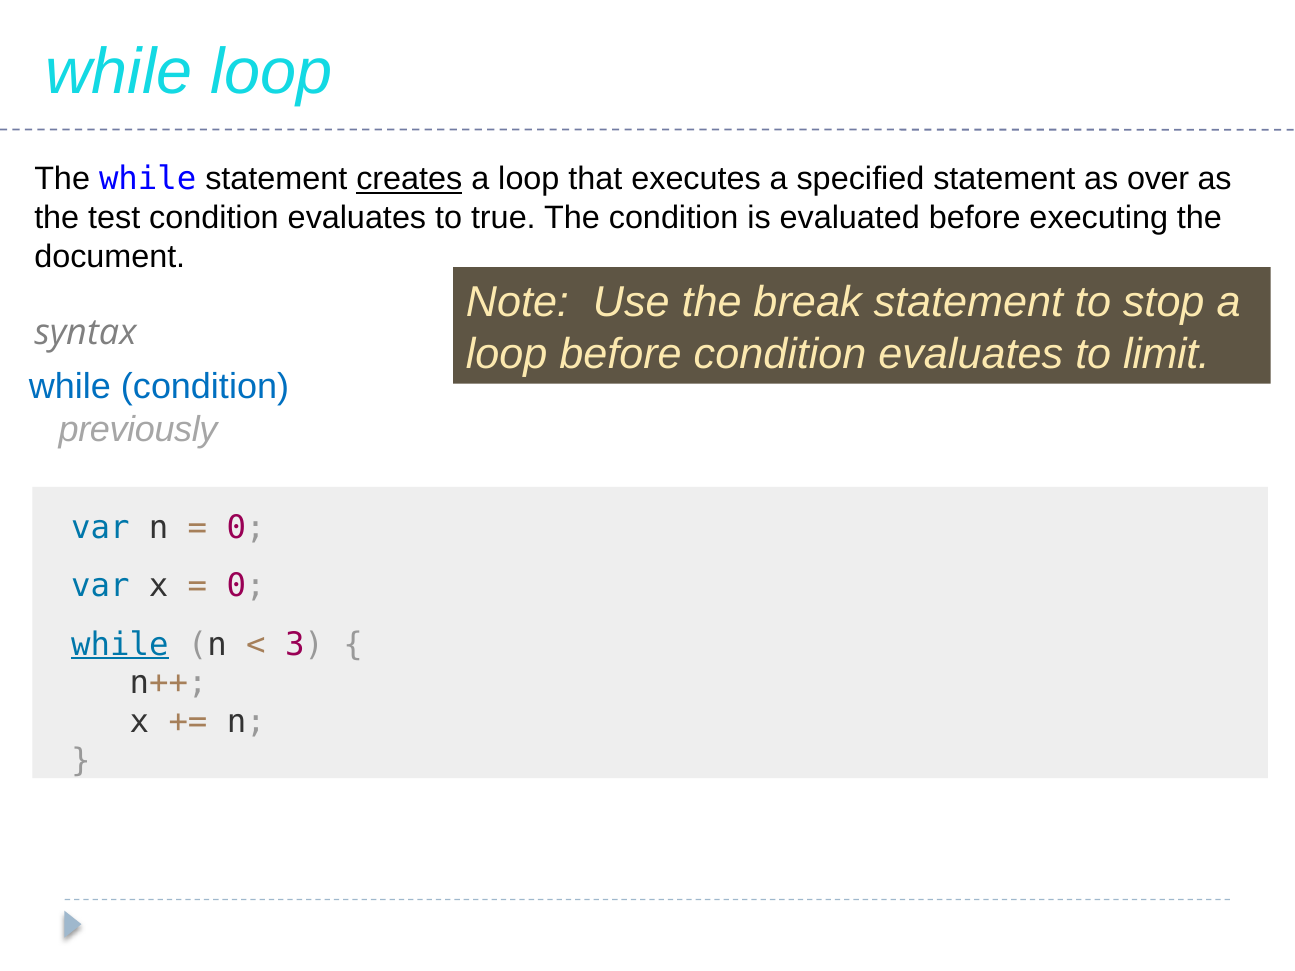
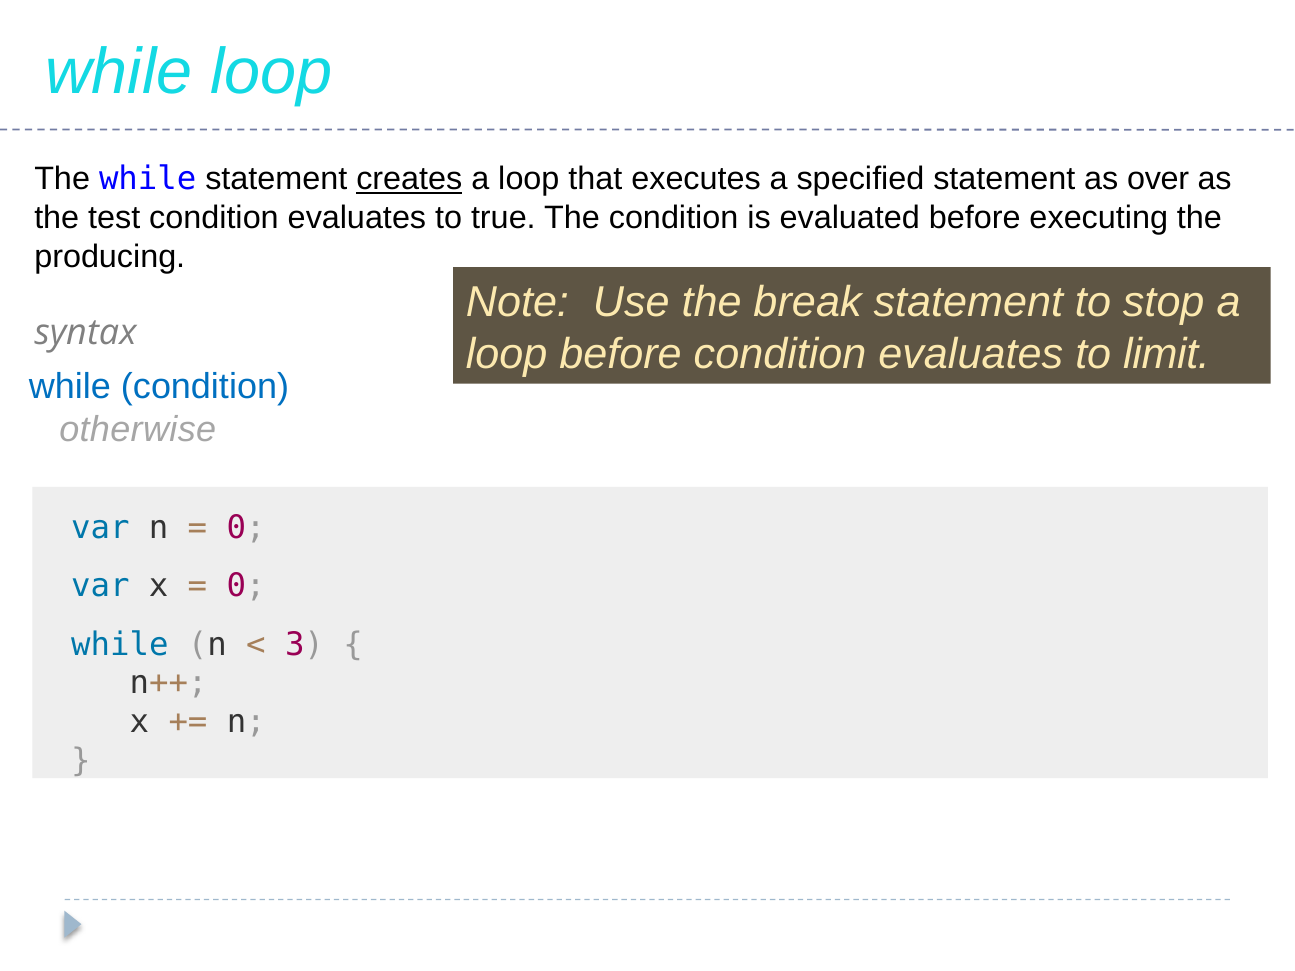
document: document -> producing (110, 257)
previously: previously -> otherwise (138, 430)
while underline: present -> none (120, 645)
